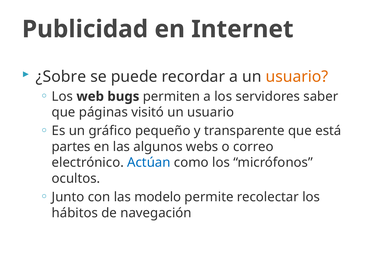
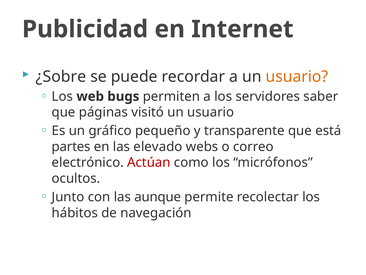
algunos: algunos -> elevado (158, 146)
Actúan colour: blue -> red (149, 162)
modelo: modelo -> aunque (158, 197)
